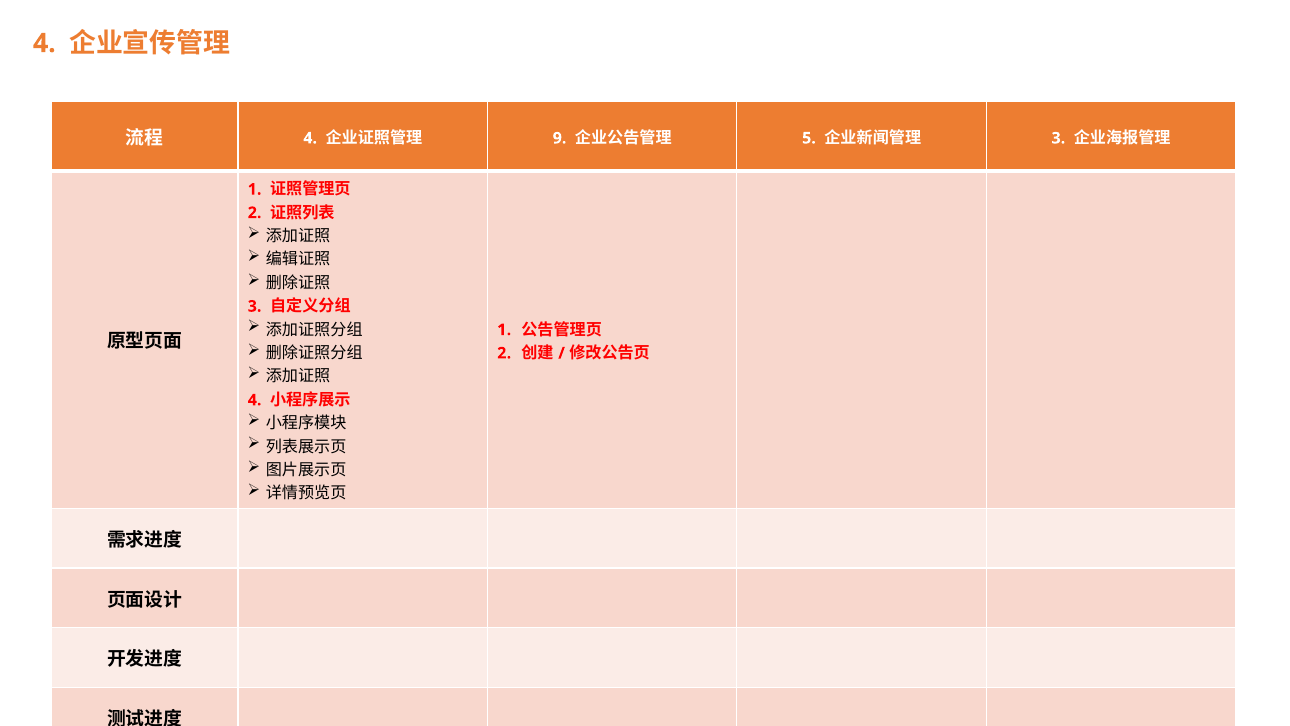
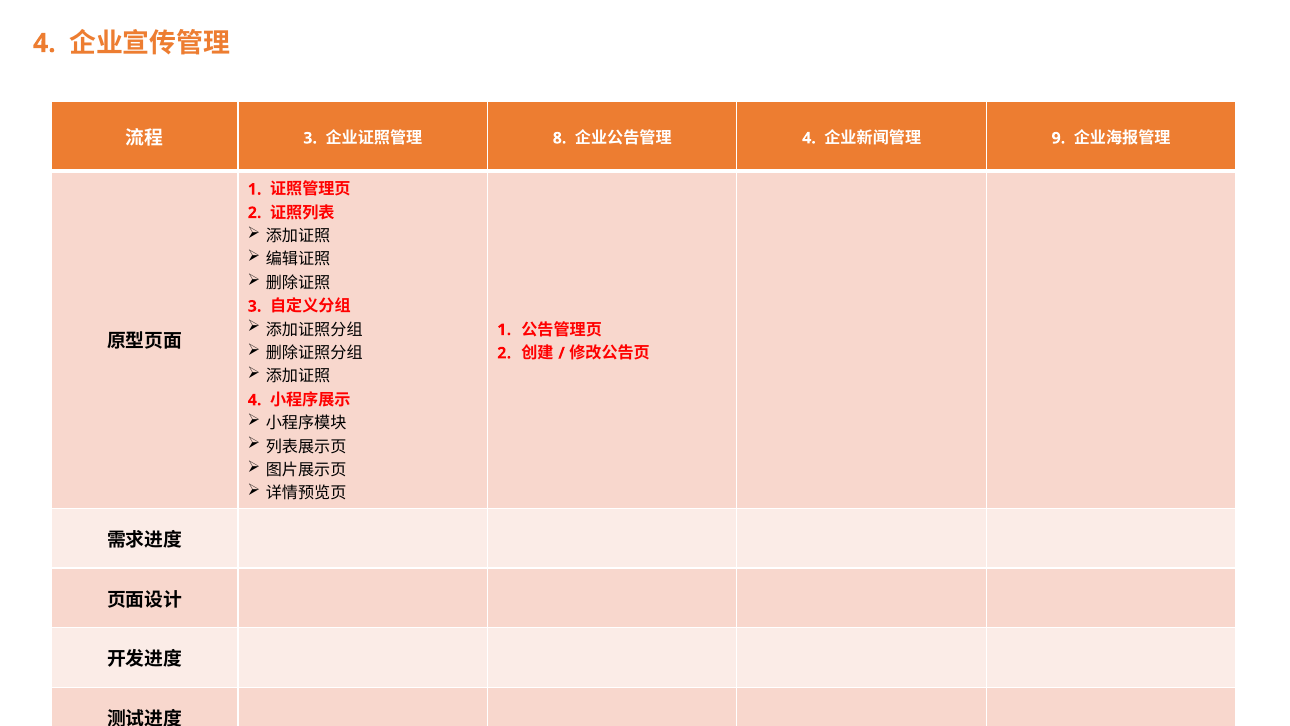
4: 4 -> 3 (310, 138)
9: 9 -> 8 (560, 138)
5: 5 -> 4 (809, 138)
3: 3 -> 9 (1058, 138)
